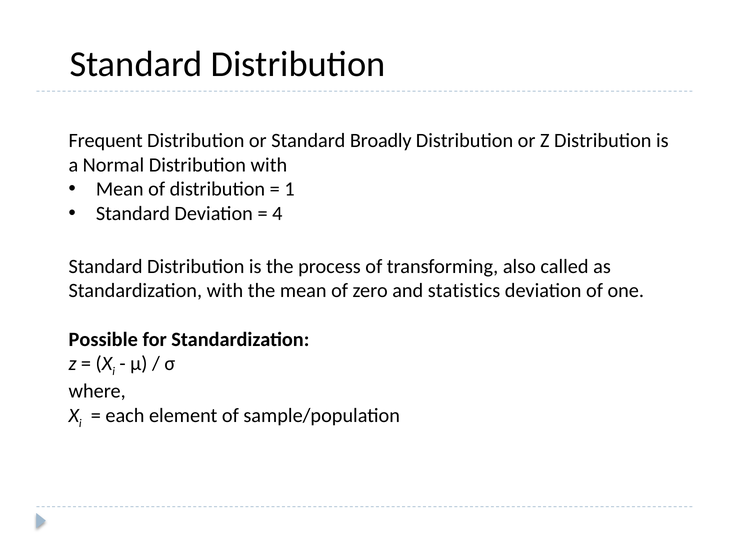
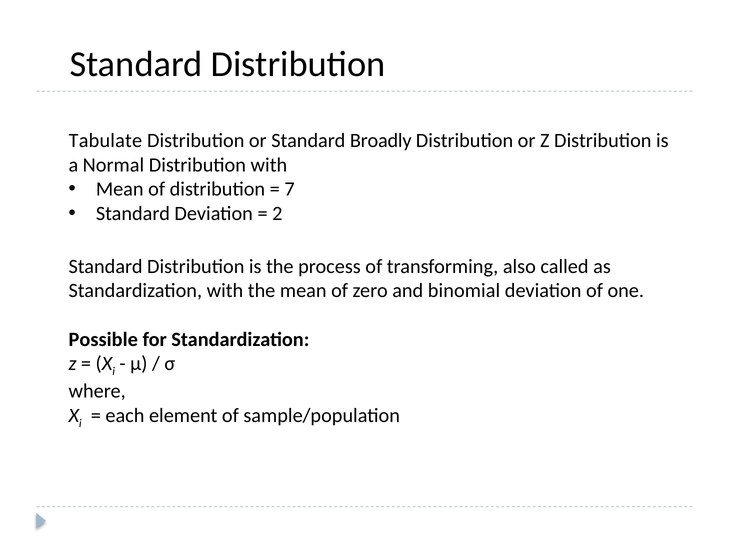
Frequent: Frequent -> Tabulate (105, 141)
1: 1 -> 7 (290, 189)
4: 4 -> 2 (277, 214)
statistics: statistics -> binomial (464, 291)
